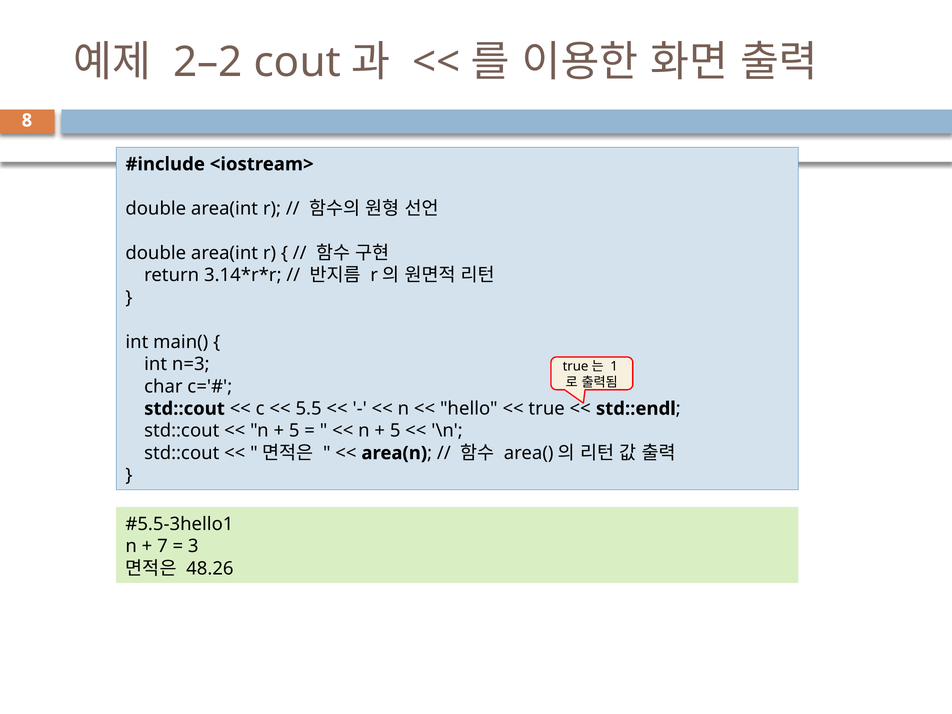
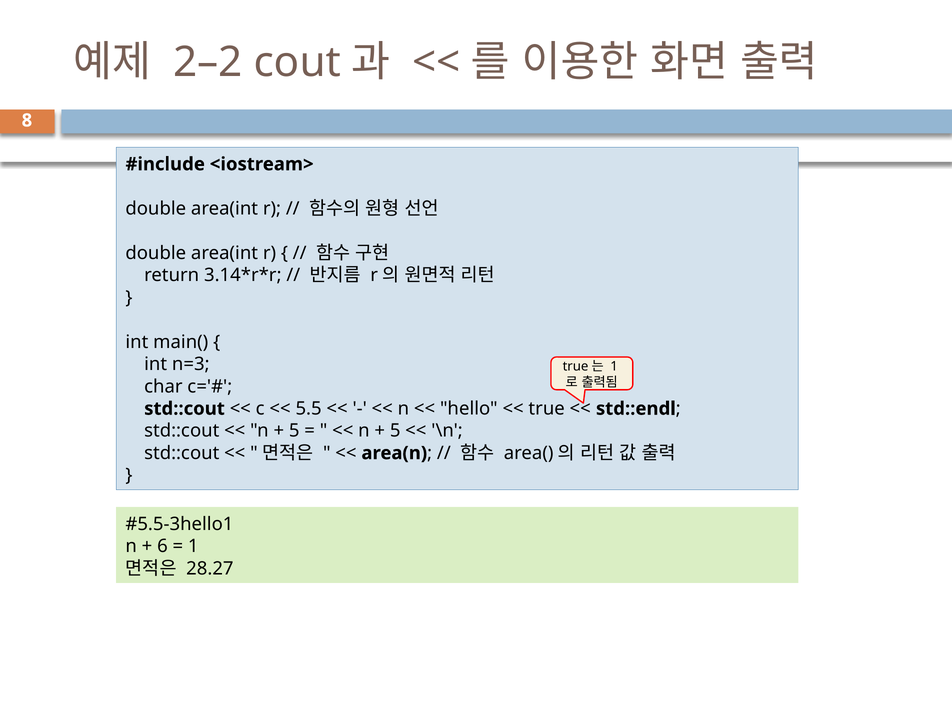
7: 7 -> 6 (162, 546)
3: 3 -> 1 (193, 546)
48.26: 48.26 -> 28.27 (210, 568)
